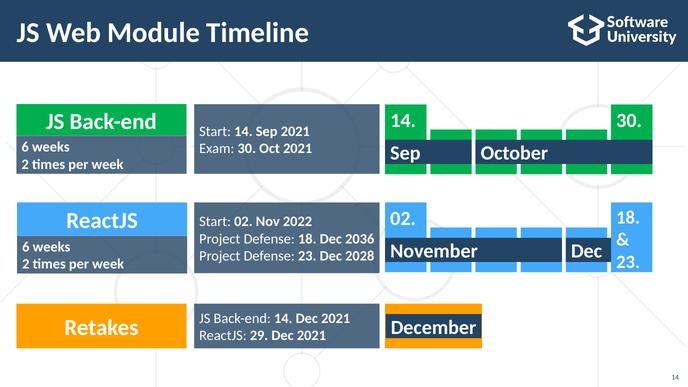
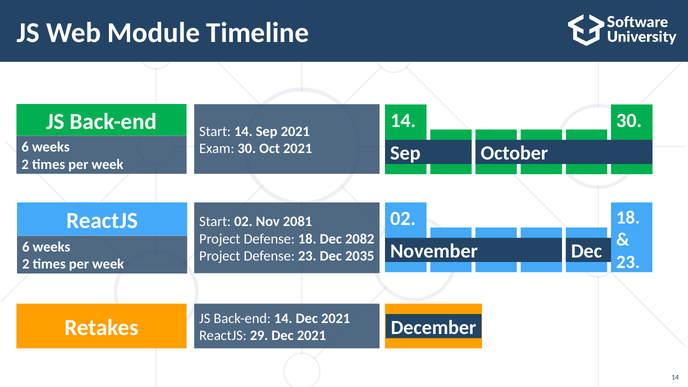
2022: 2022 -> 2081 (297, 222)
2036: 2036 -> 2082 (360, 239)
2028: 2028 -> 2035 (360, 256)
